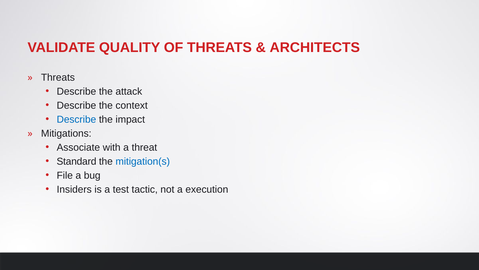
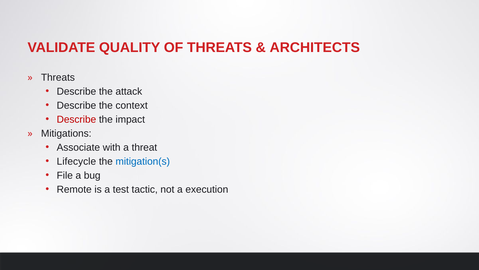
Describe colour: blue -> red (76, 119)
Standard: Standard -> Lifecycle (76, 161)
Insiders: Insiders -> Remote (74, 189)
